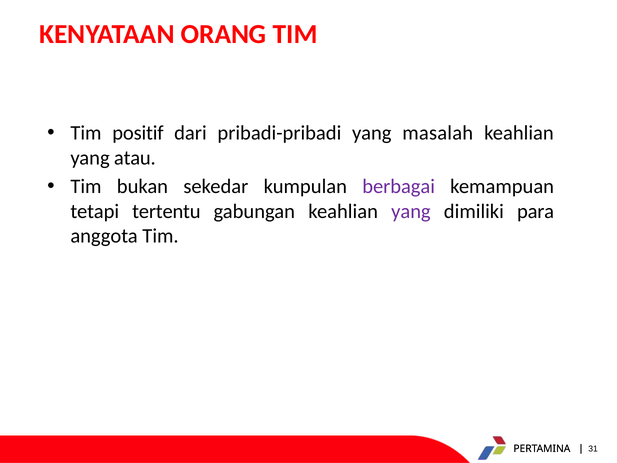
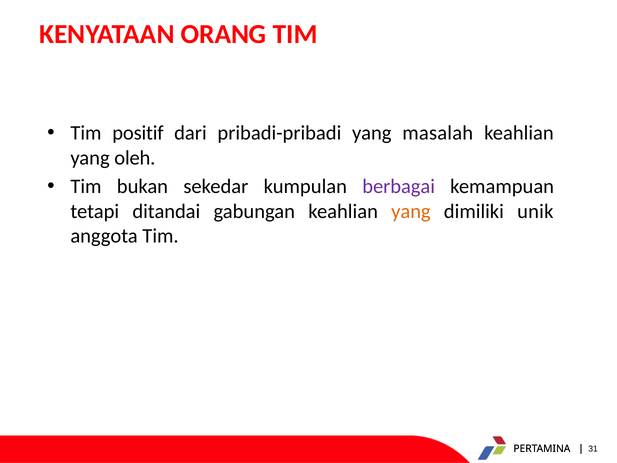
atau: atau -> oleh (135, 158)
tertentu: tertentu -> ditandai (166, 211)
yang colour: purple -> orange (411, 211)
para: para -> unik (535, 211)
